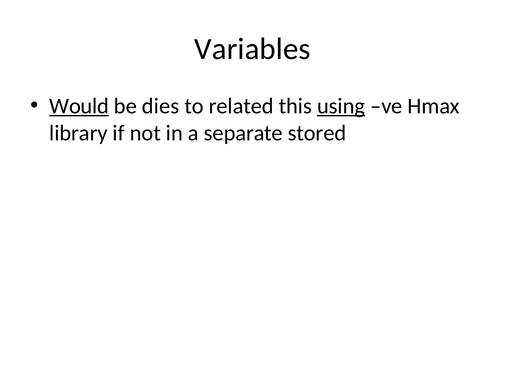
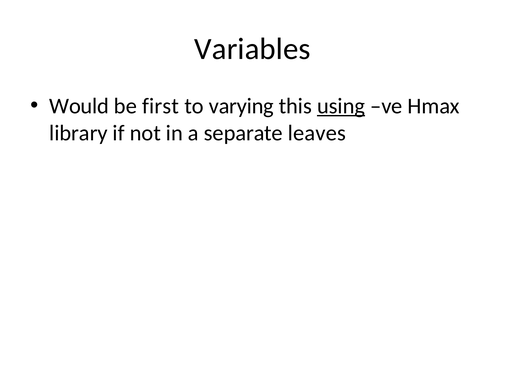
Would underline: present -> none (79, 106)
dies: dies -> first (161, 106)
related: related -> varying (241, 106)
stored: stored -> leaves (317, 133)
